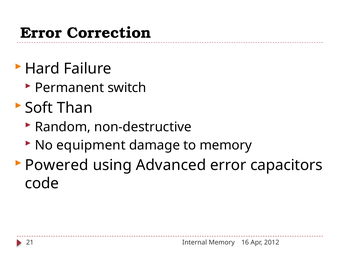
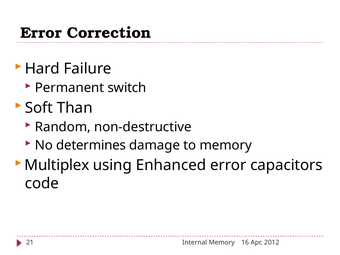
equipment: equipment -> determines (91, 145)
Powered: Powered -> Multiplex (57, 165)
Advanced: Advanced -> Enhanced (171, 165)
